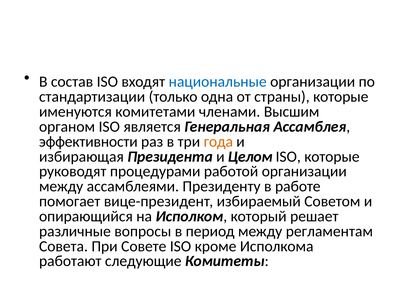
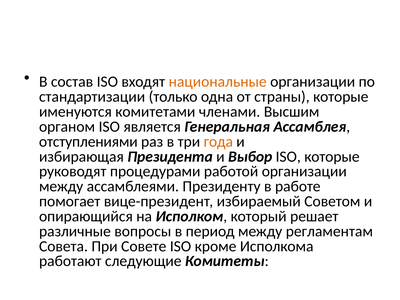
национальные colour: blue -> orange (218, 82)
эффективности: эффективности -> отступлениями (88, 142)
Целом: Целом -> Выбор (250, 157)
